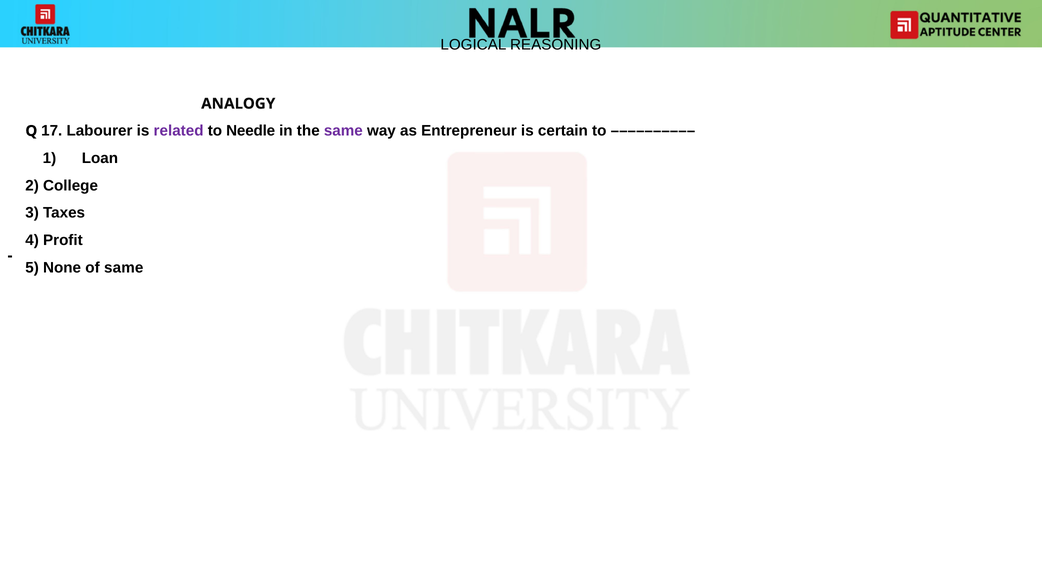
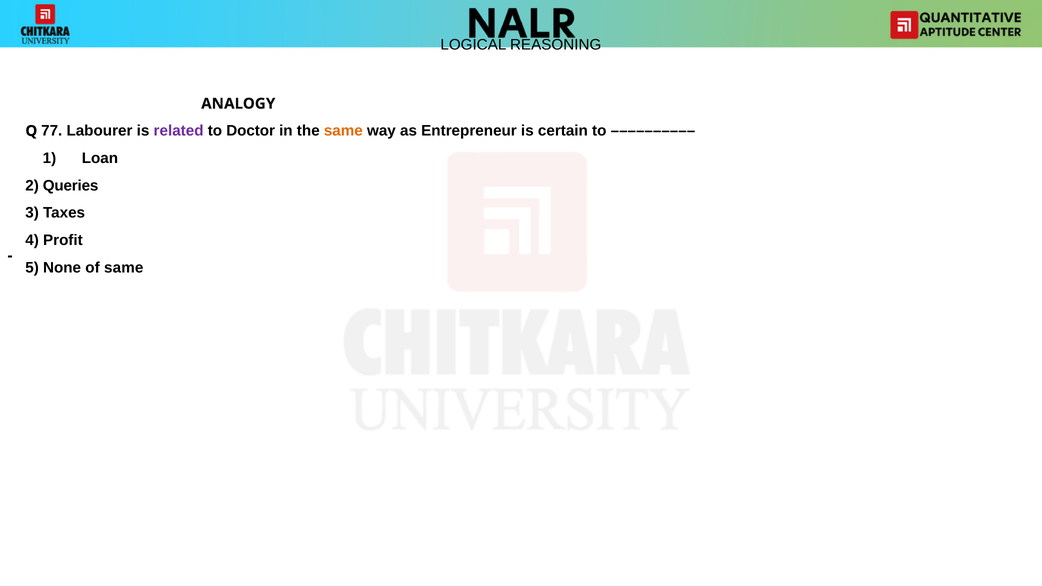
17: 17 -> 77 (52, 131)
Needle: Needle -> Doctor (251, 131)
same colour: purple -> orange (343, 131)
College: College -> Queries (71, 186)
